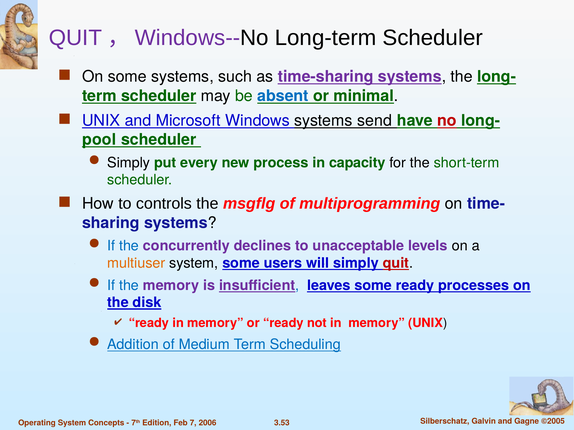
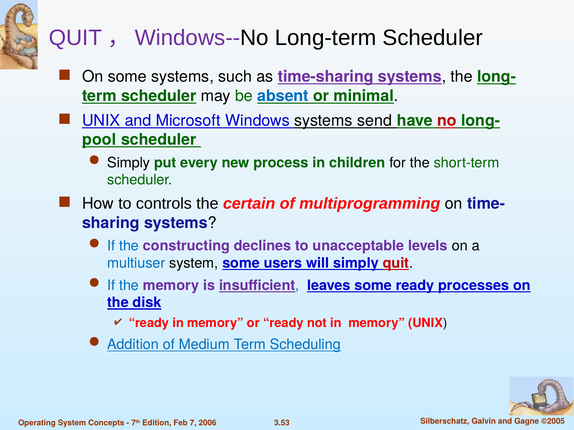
capacity: capacity -> children (357, 163)
msgflg: msgflg -> certain (249, 204)
concurrently: concurrently -> constructing (186, 246)
multiuser colour: orange -> blue (136, 263)
